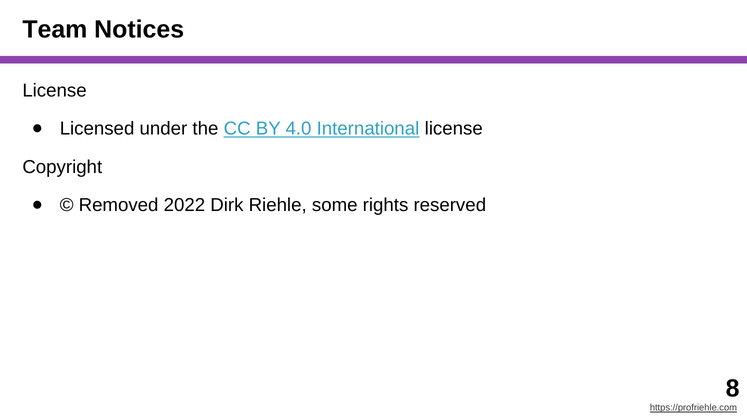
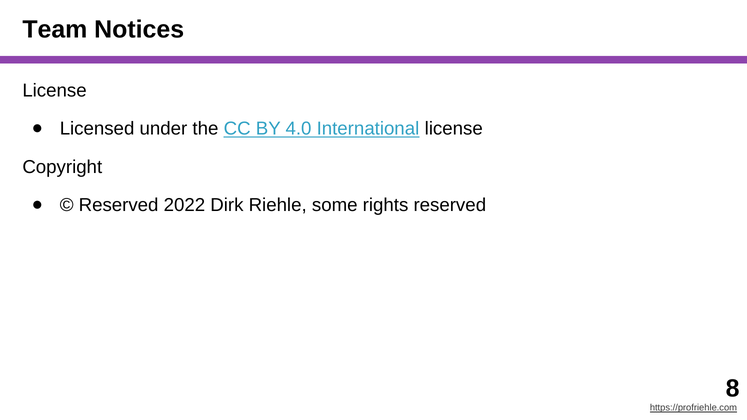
Removed: Removed -> Reserved (119, 205)
